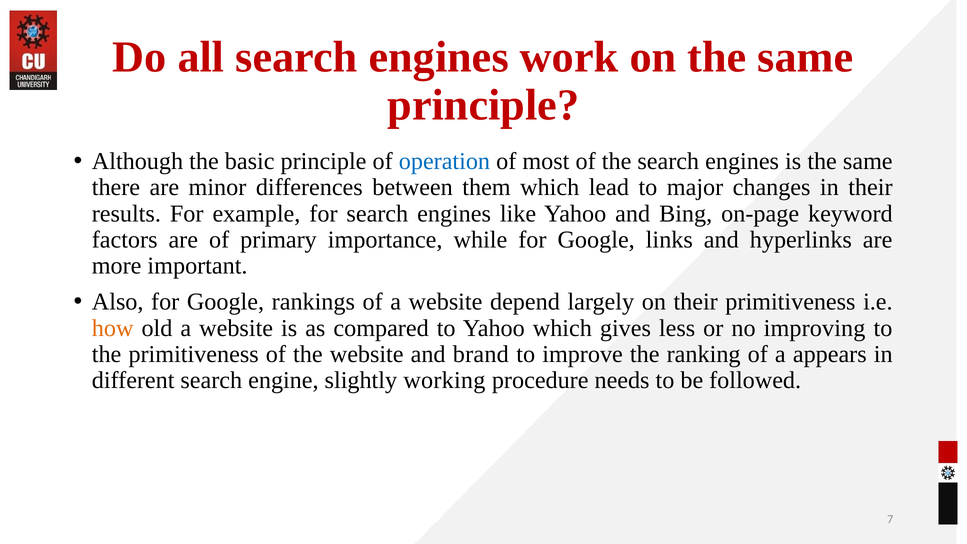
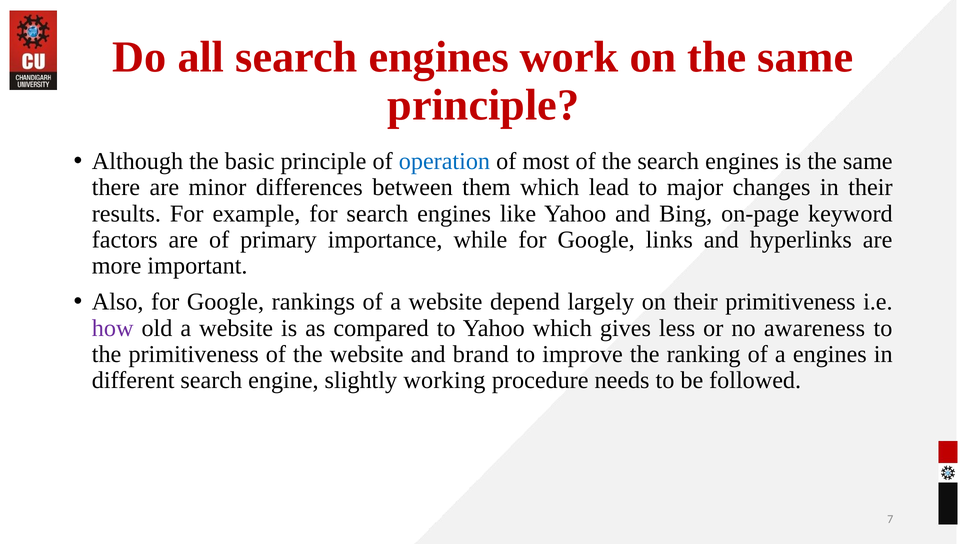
how colour: orange -> purple (113, 328)
improving: improving -> awareness (814, 328)
a appears: appears -> engines (830, 354)
